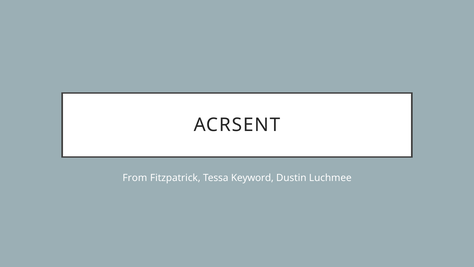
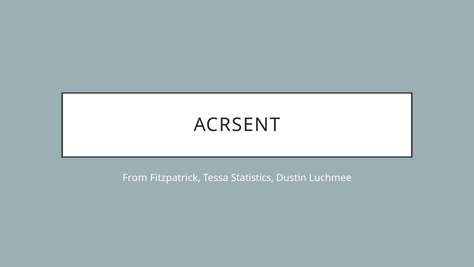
Keyword: Keyword -> Statistics (252, 178)
